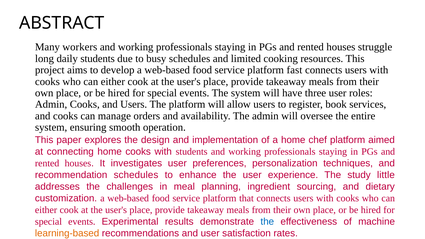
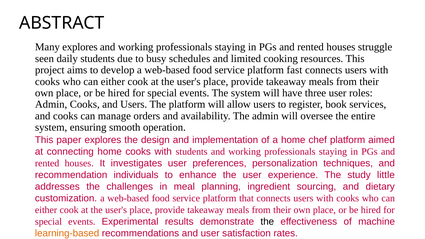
Many workers: workers -> explores (80, 47)
long: long -> seen (45, 59)
recommendation schedules: schedules -> individuals (136, 175)
the colour: blue -> black (267, 222)
